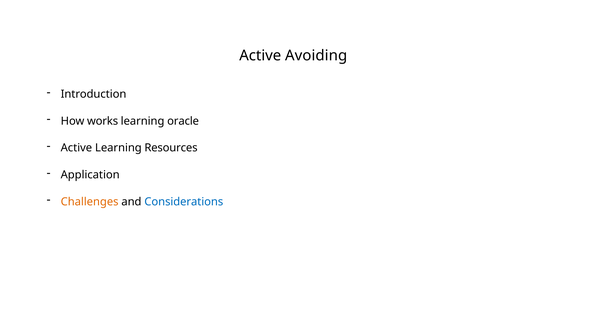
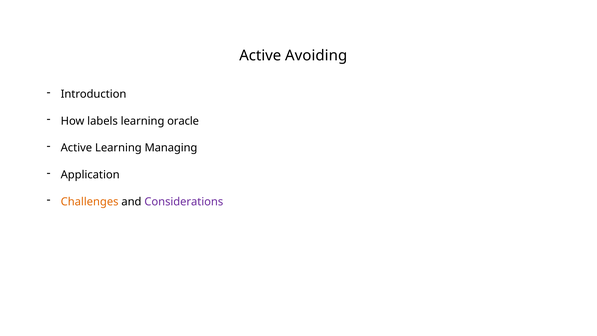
works: works -> labels (103, 121)
Resources: Resources -> Managing (171, 148)
Considerations colour: blue -> purple (184, 202)
